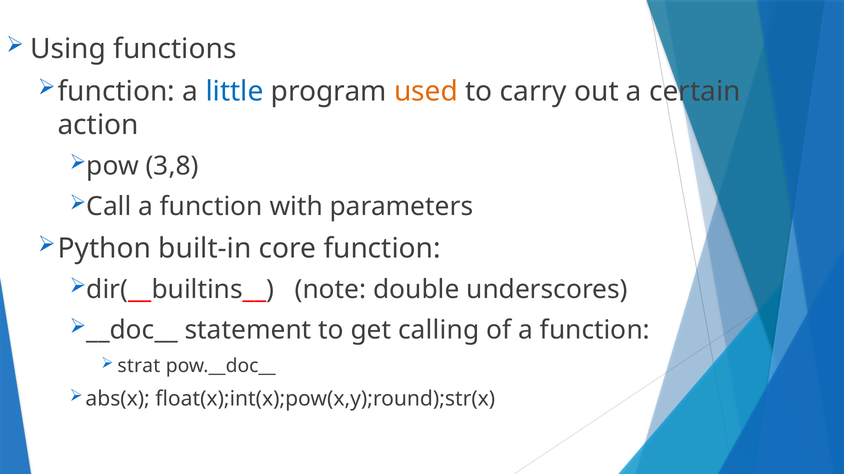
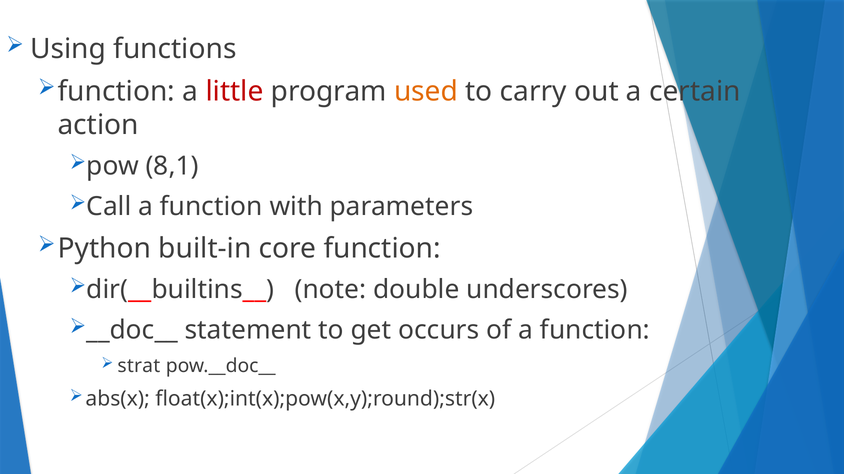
little colour: blue -> red (234, 91)
3,8: 3,8 -> 8,1 (172, 167)
calling: calling -> occurs (439, 330)
